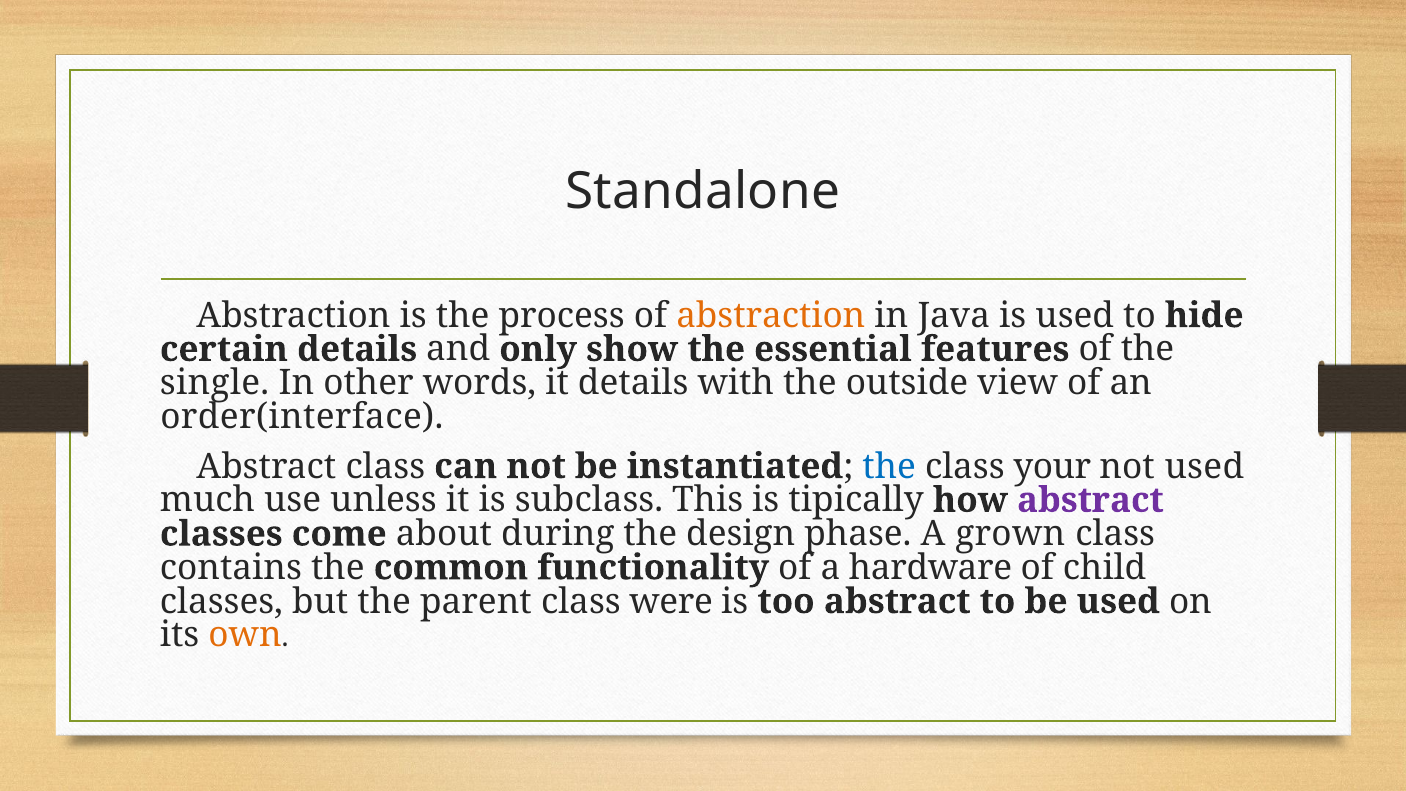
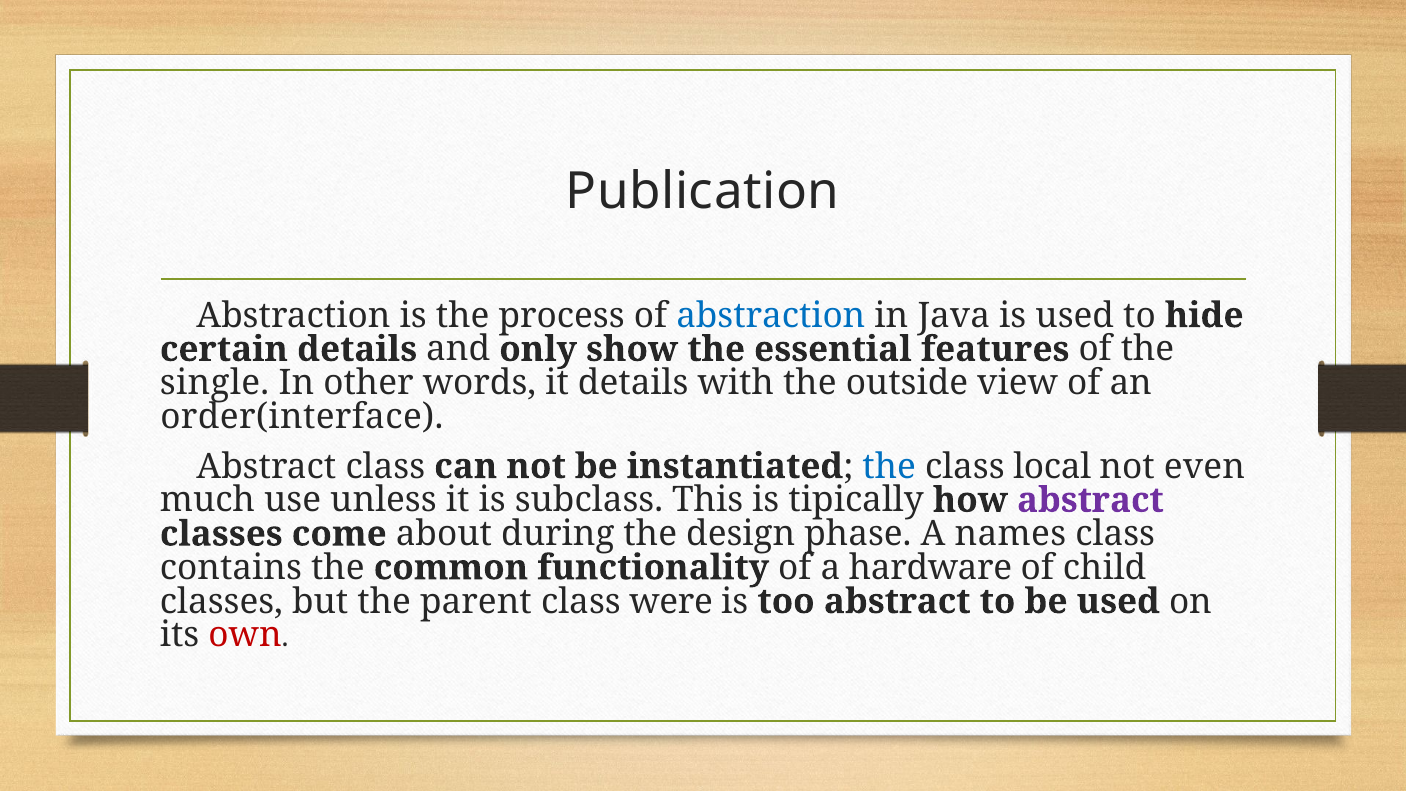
Standalone: Standalone -> Publication (703, 192)
abstraction colour: orange -> blue (771, 316)
your: your -> local (1052, 466)
not used: used -> even (1204, 466)
grown: grown -> names (1010, 534)
own colour: orange -> red (245, 635)
